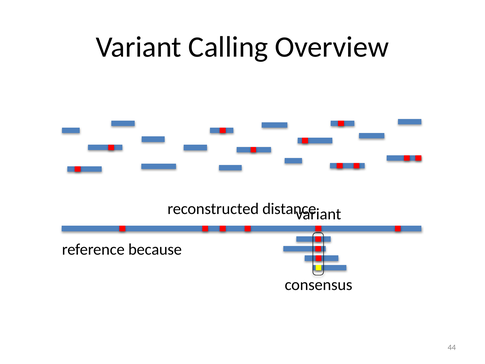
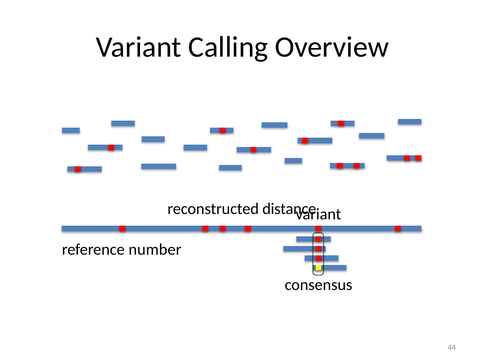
because: because -> number (155, 249)
